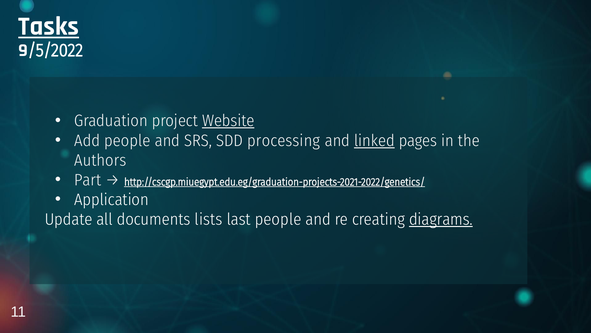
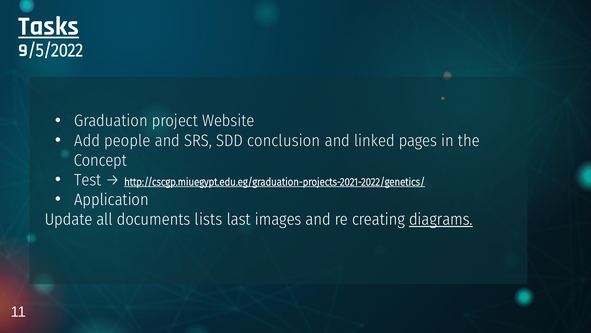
Website underline: present -> none (228, 121)
processing: processing -> conclusion (284, 140)
linked underline: present -> none (374, 140)
Authors: Authors -> Concept (100, 160)
Part: Part -> Test (88, 180)
last people: people -> images (278, 219)
